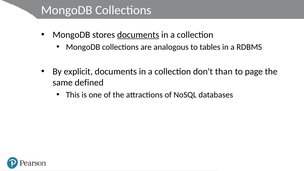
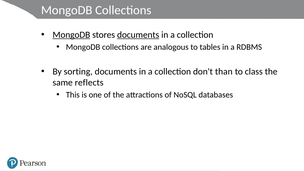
MongoDB underline: none -> present (71, 35)
explicit: explicit -> sorting (78, 71)
page: page -> class (254, 71)
defined: defined -> reflects (89, 83)
